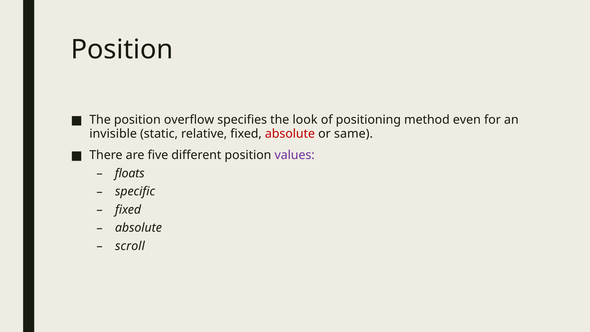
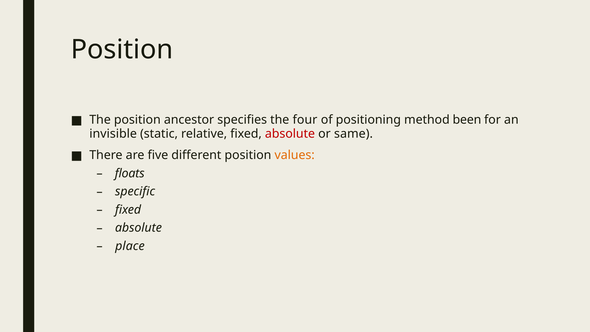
overflow: overflow -> ancestor (189, 120)
look: look -> four (305, 120)
even: even -> been (467, 120)
values colour: purple -> orange (295, 155)
scroll: scroll -> place (130, 246)
